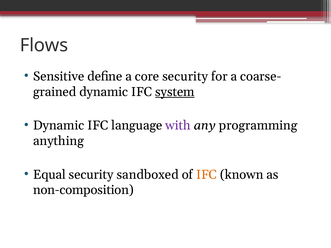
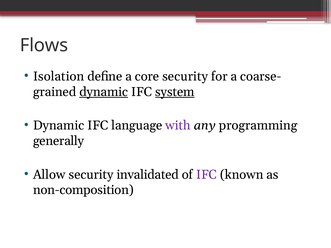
Sensitive: Sensitive -> Isolation (59, 76)
dynamic underline: none -> present (104, 92)
anything: anything -> generally (59, 141)
Equal: Equal -> Allow (49, 175)
sandboxed: sandboxed -> invalidated (148, 175)
IFC colour: orange -> purple (206, 175)
